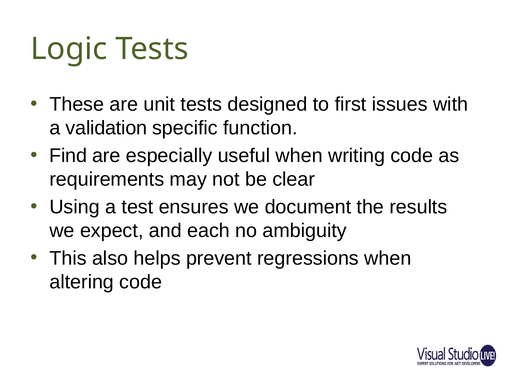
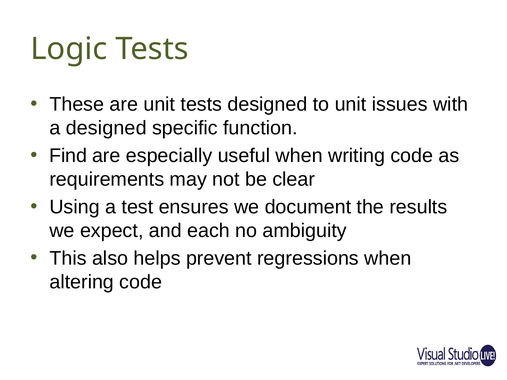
to first: first -> unit (351, 104)
a validation: validation -> designed (106, 128)
